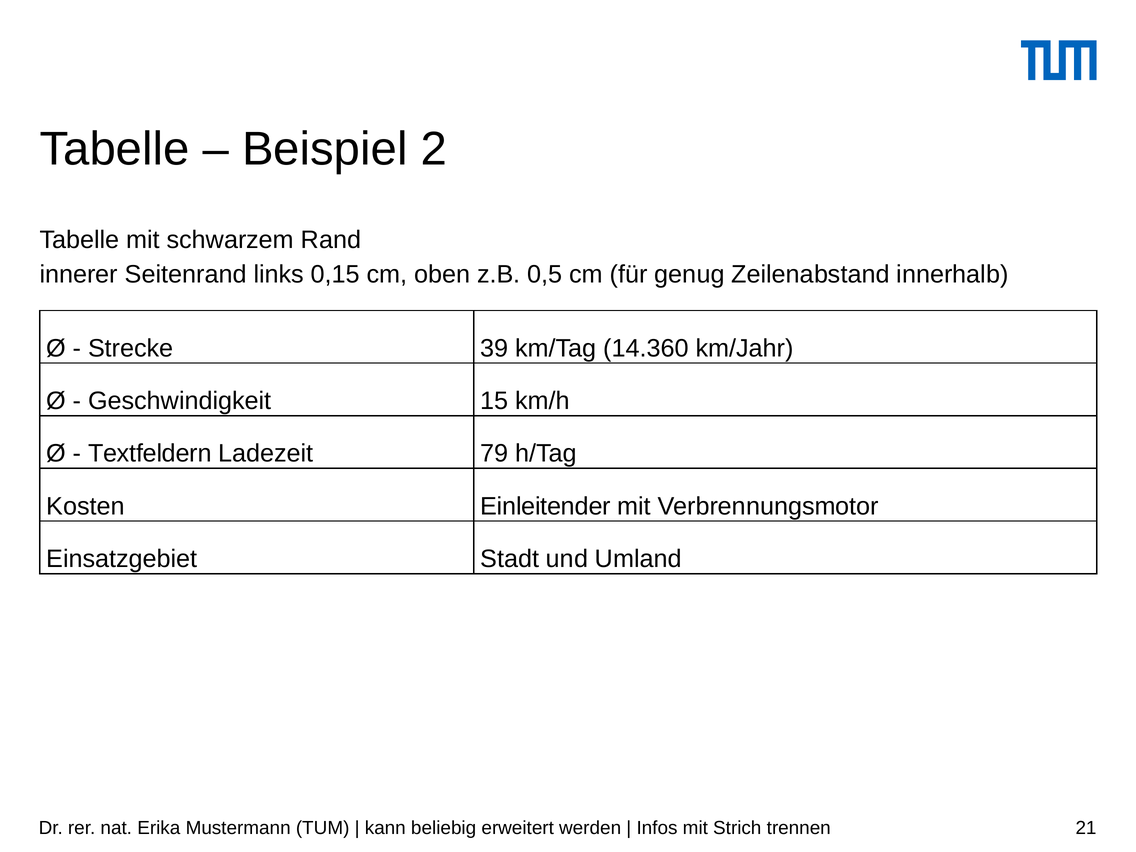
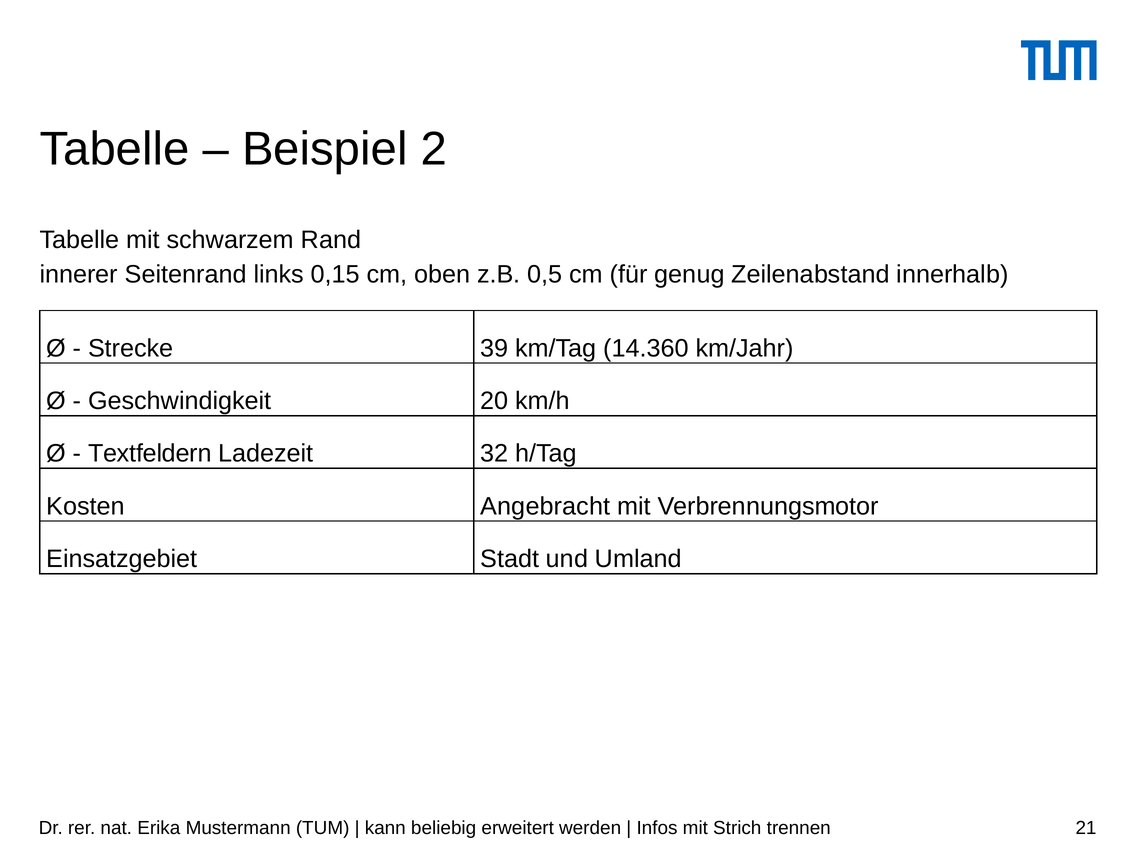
15: 15 -> 20 (494, 401)
79: 79 -> 32 (494, 454)
Einleitender: Einleitender -> Angebracht (545, 506)
